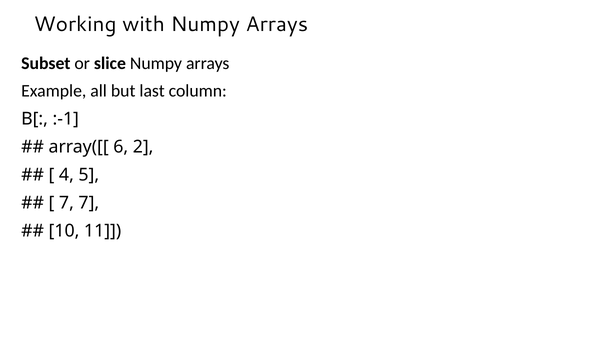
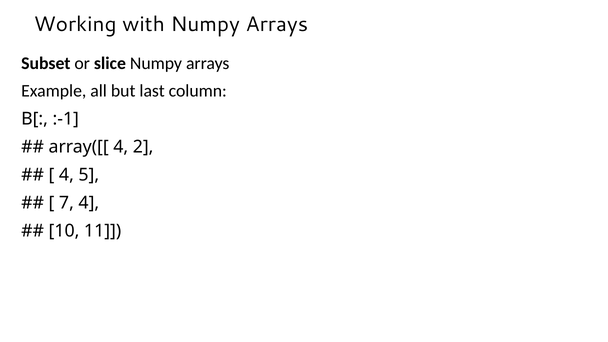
array([[ 6: 6 -> 4 (121, 147)
7 7: 7 -> 4 (89, 203)
